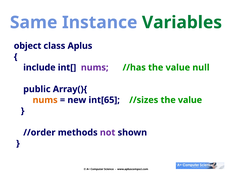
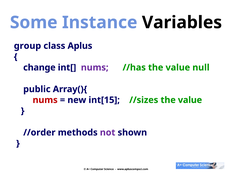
Same: Same -> Some (34, 22)
Variables colour: green -> black (182, 22)
object: object -> group (27, 46)
include: include -> change (39, 68)
nums colour: orange -> red (45, 100)
int[65: int[65 -> int[15 (104, 100)
